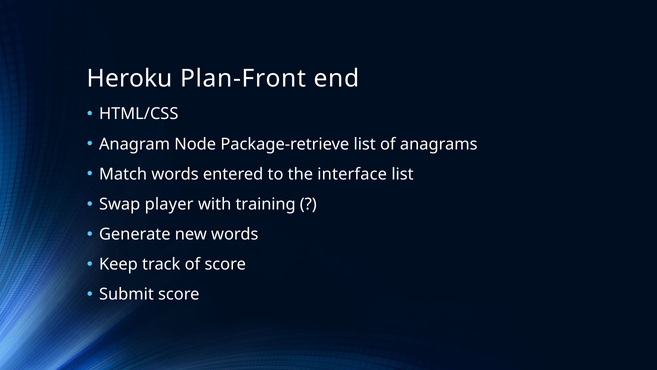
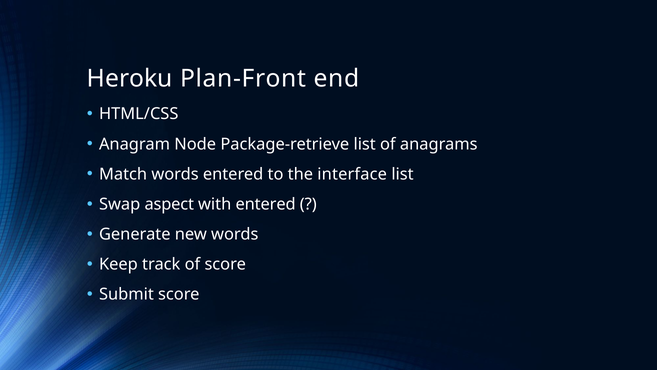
player: player -> aspect (169, 204)
with training: training -> entered (266, 204)
